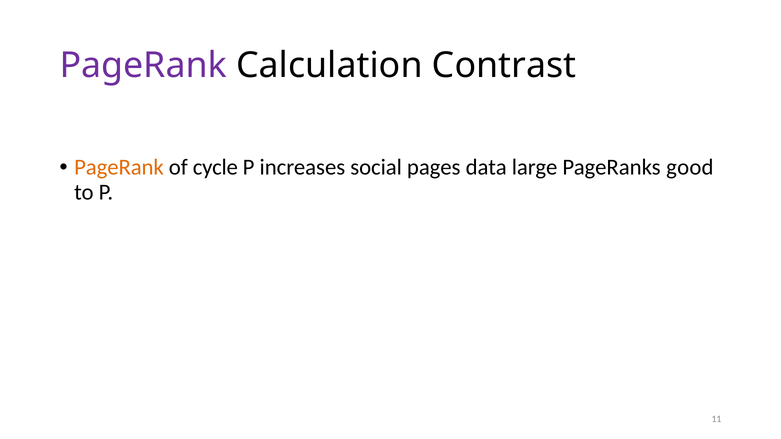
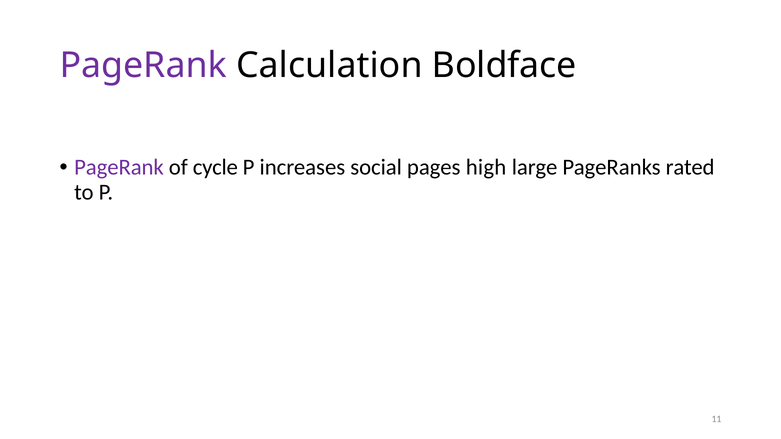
Contrast: Contrast -> Boldface (504, 66)
PageRank colour: orange -> purple (119, 168)
data: data -> high (486, 168)
good: good -> rated (690, 168)
